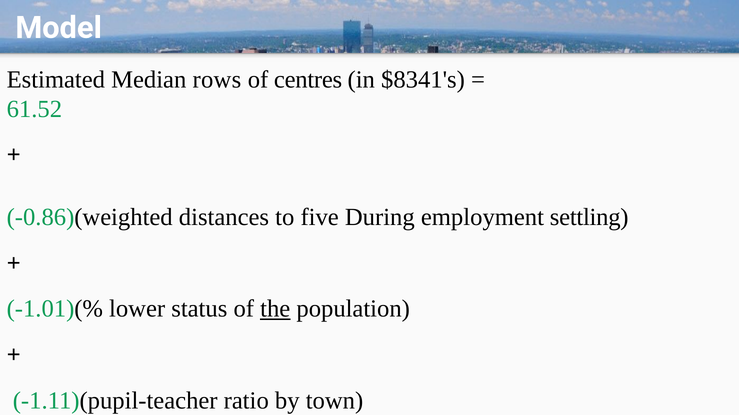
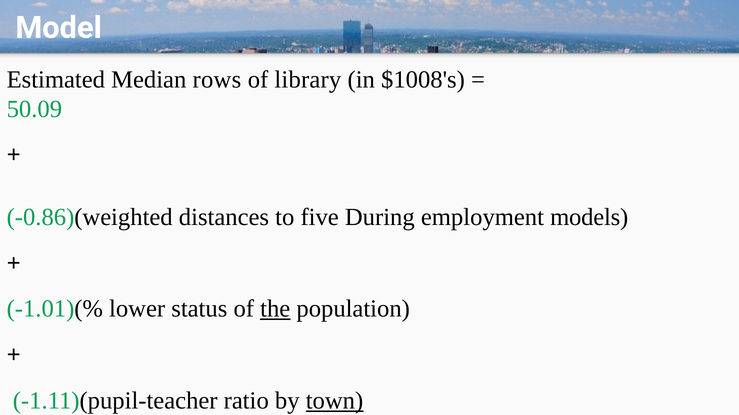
centres: centres -> library (308, 80)
$8341's: $8341's -> $1008's (423, 80)
61.52: 61.52 -> 50.09 (34, 109)
settling: settling -> models (589, 217)
town underline: none -> present (335, 401)
